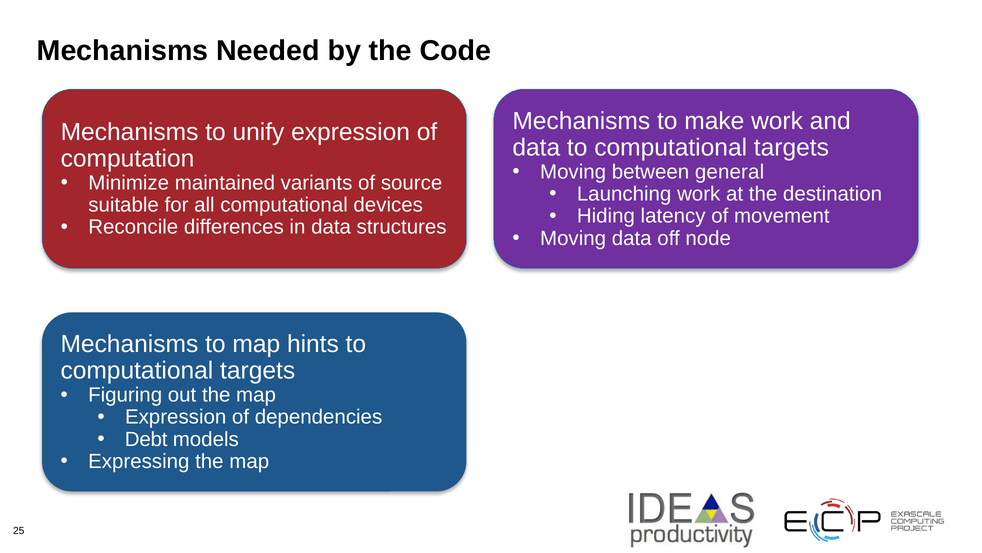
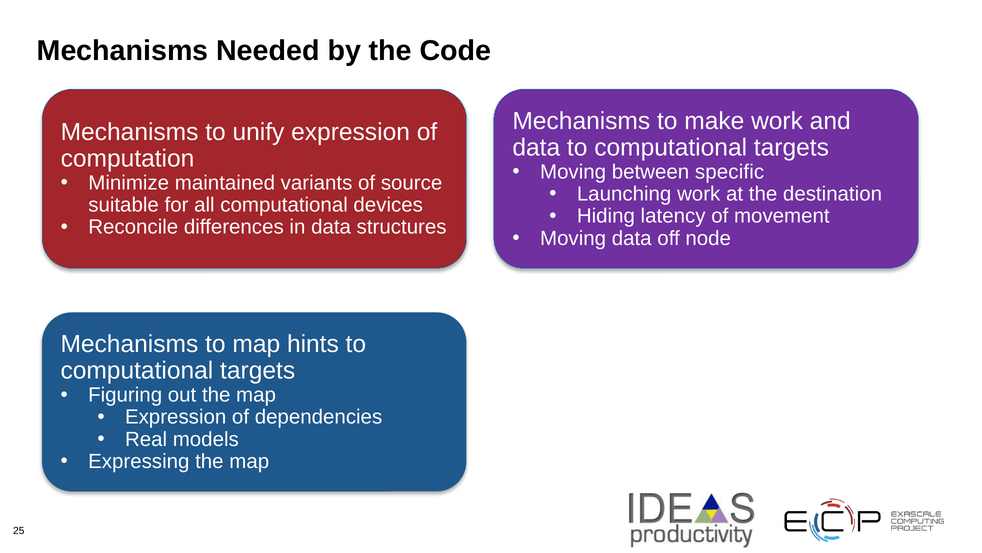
general: general -> specific (730, 172)
Debt: Debt -> Real (146, 439)
